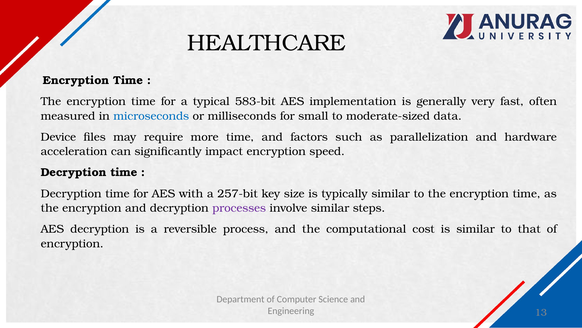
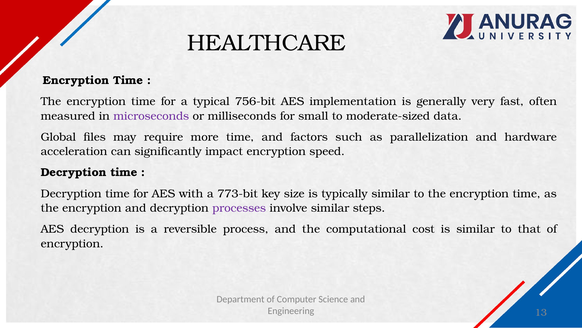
583-bit: 583-bit -> 756-bit (255, 101)
microseconds colour: blue -> purple (151, 116)
Device: Device -> Global (58, 137)
257-bit: 257-bit -> 773-bit (238, 193)
